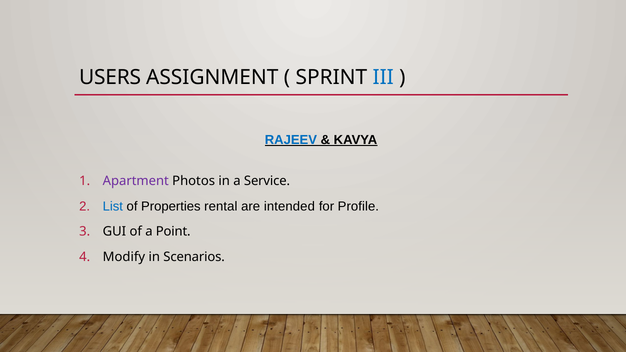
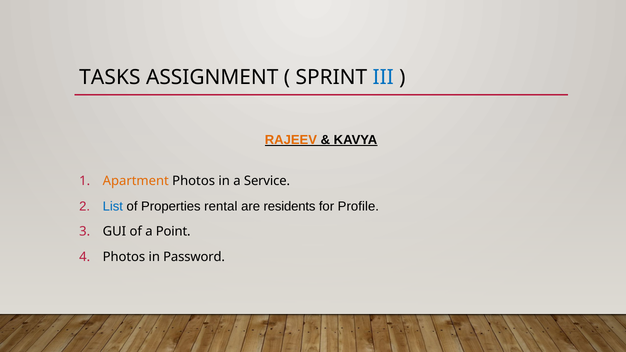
USERS: USERS -> TASKS (110, 78)
RAJEEV colour: blue -> orange (291, 140)
Apartment colour: purple -> orange (136, 181)
intended: intended -> residents (290, 206)
Modify: Modify -> Photos (124, 257)
Scenarios: Scenarios -> Password (194, 257)
